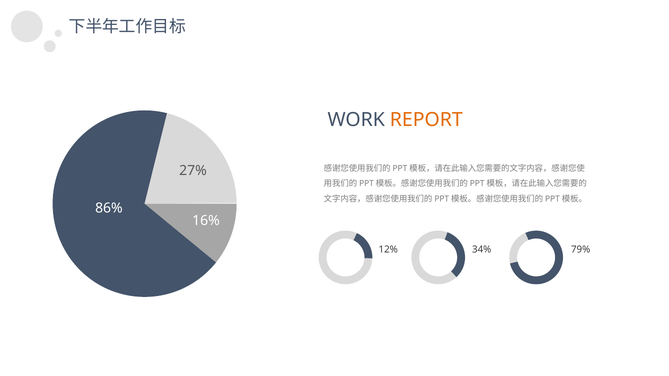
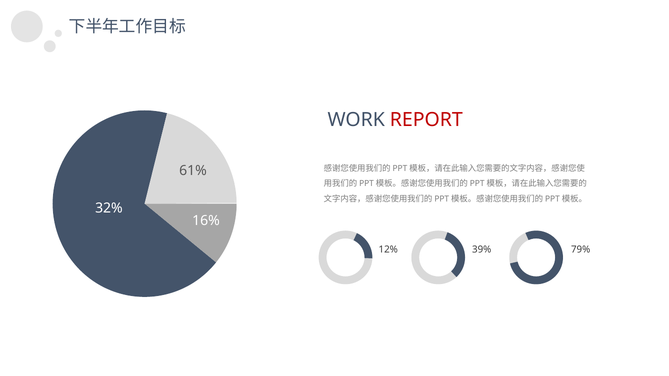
REPORT colour: orange -> red (426, 120)
27%: 27% -> 61% (193, 171)
86%: 86% -> 32% (109, 208)
34%: 34% -> 39% (482, 250)
